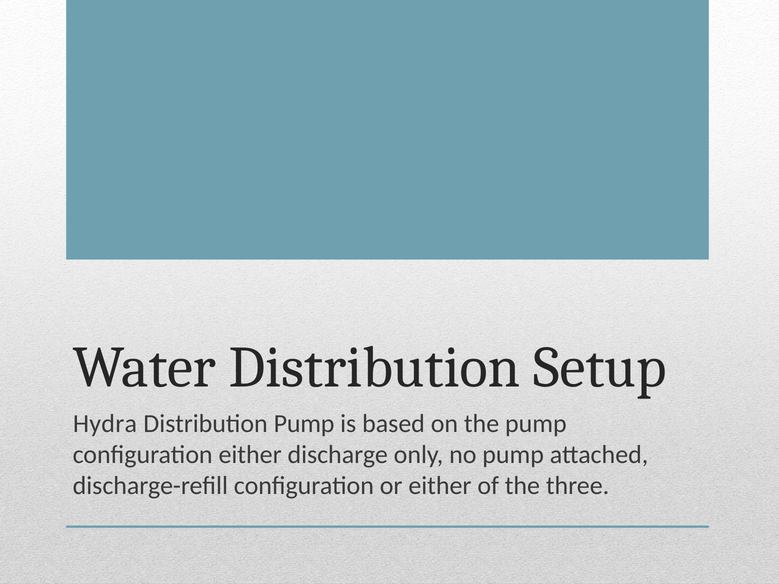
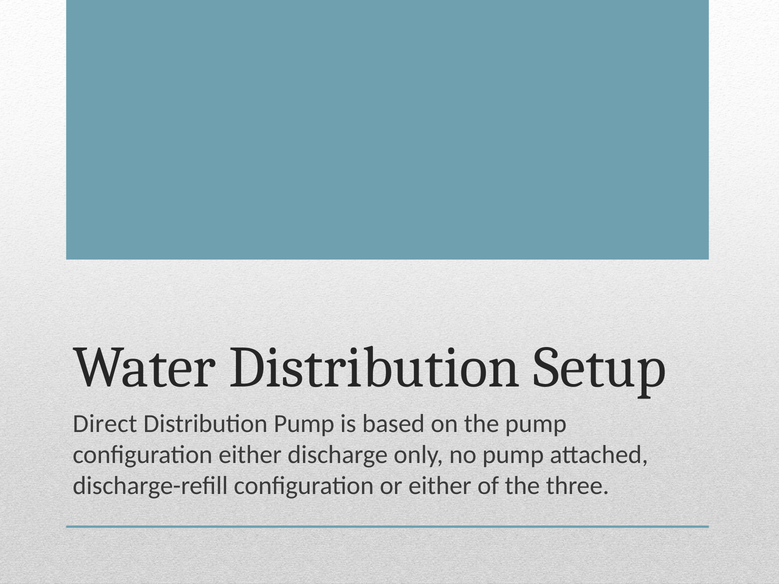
Hydra: Hydra -> Direct (105, 424)
